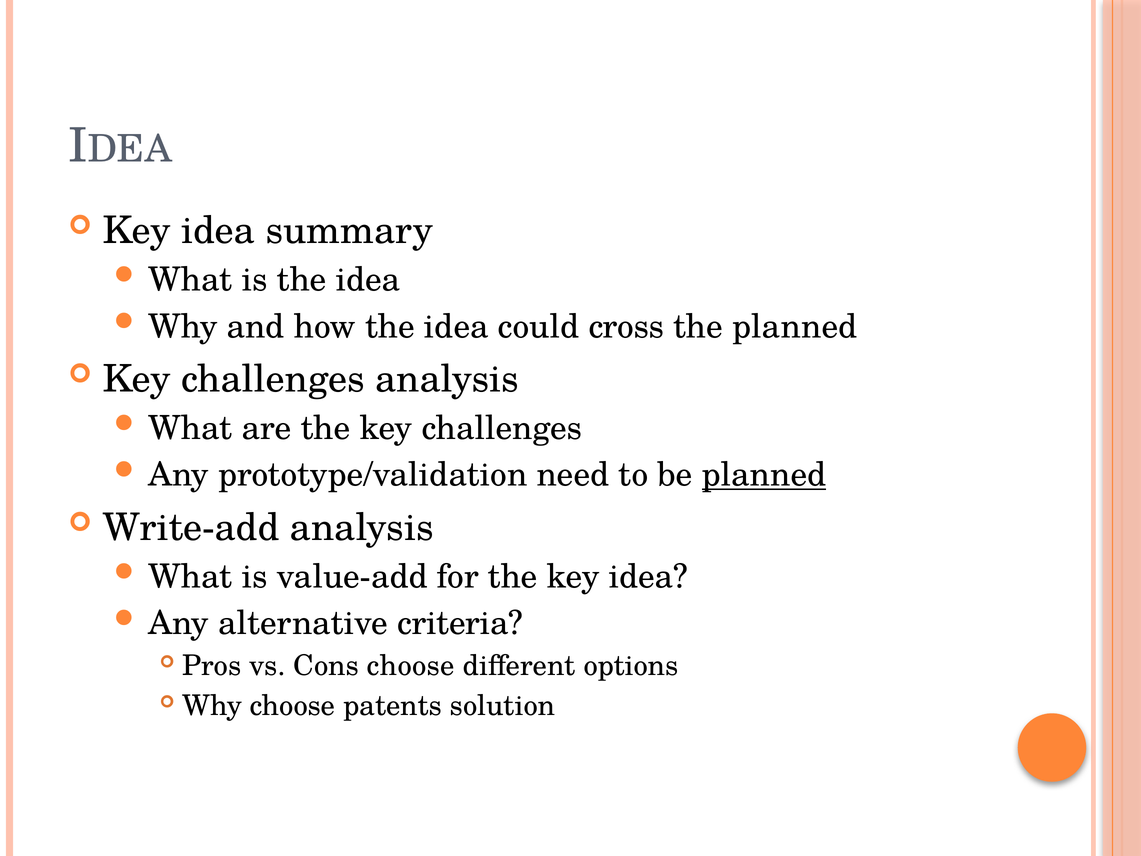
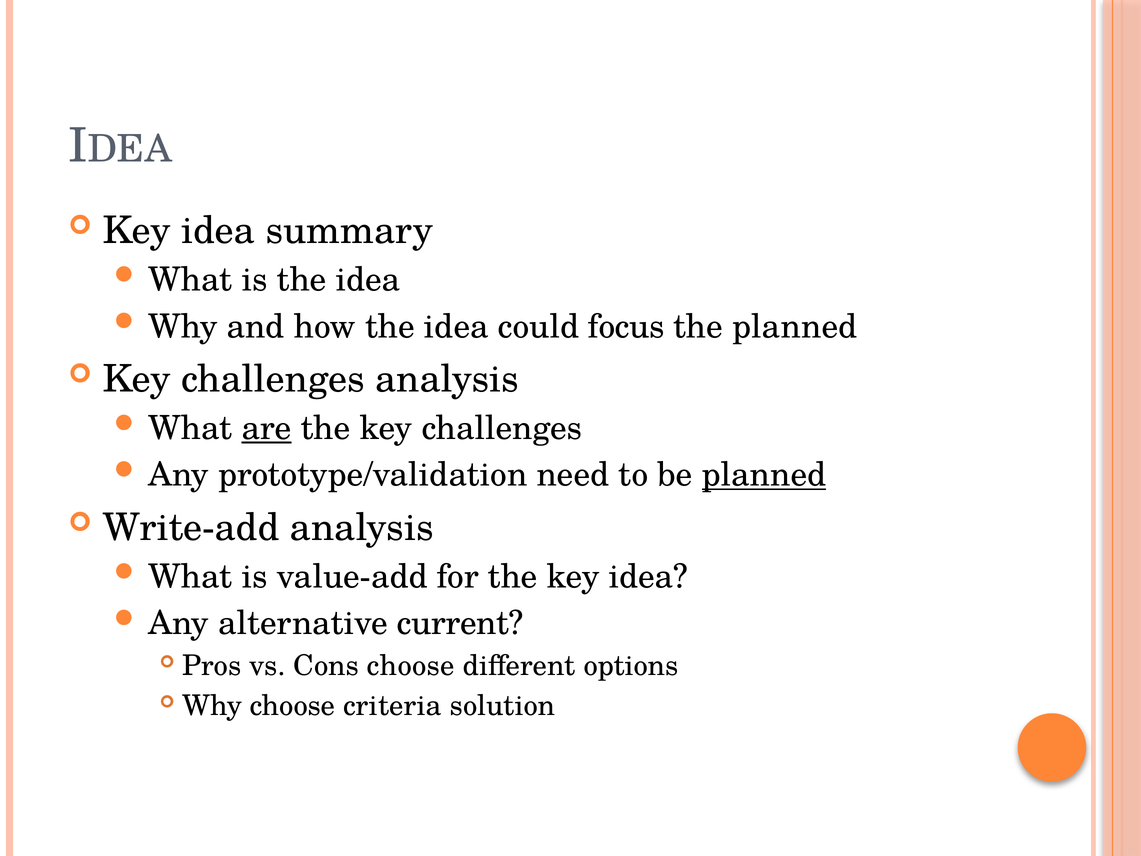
cross: cross -> focus (626, 326)
are underline: none -> present (267, 428)
criteria: criteria -> current (460, 623)
patents: patents -> criteria (392, 706)
